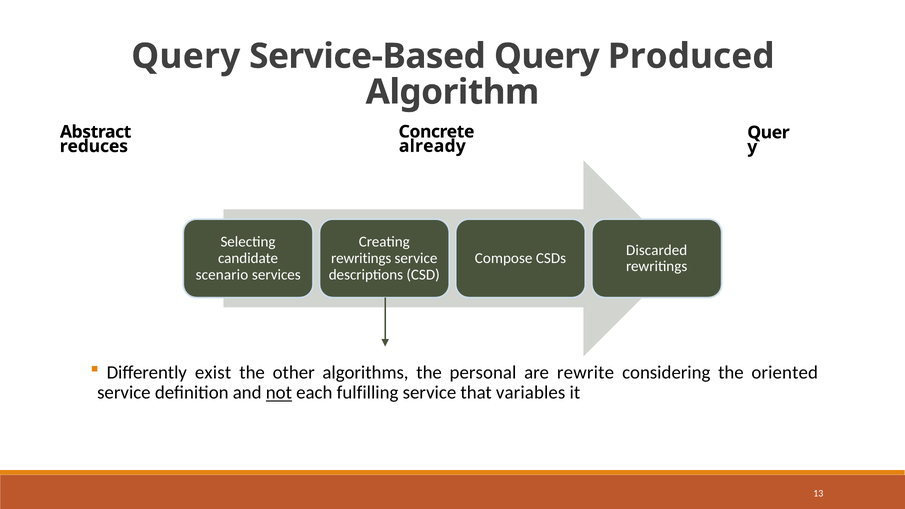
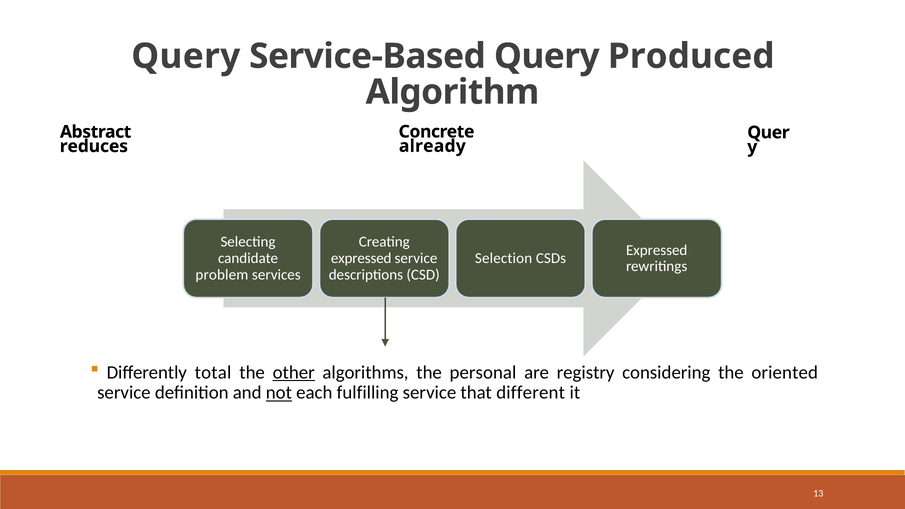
Discarded: Discarded -> Expressed (657, 250)
rewritings: rewritings -> expressed (361, 258)
Compose: Compose -> Selection (504, 258)
scenario: scenario -> problem (222, 275)
exist: exist -> total (213, 372)
other underline: none -> present (294, 372)
rewrite: rewrite -> registry (586, 372)
variables: variables -> different (531, 393)
